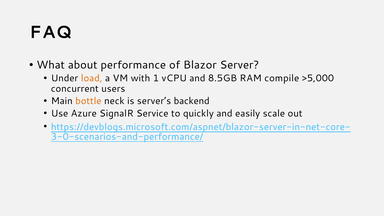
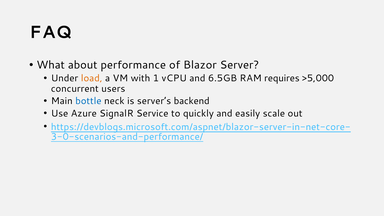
8.5GB: 8.5GB -> 6.5GB (223, 78)
compile: compile -> requires (282, 78)
bottle colour: orange -> blue (88, 101)
